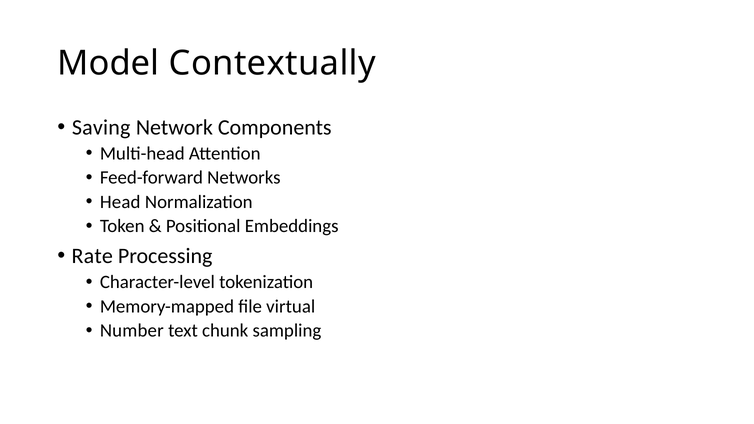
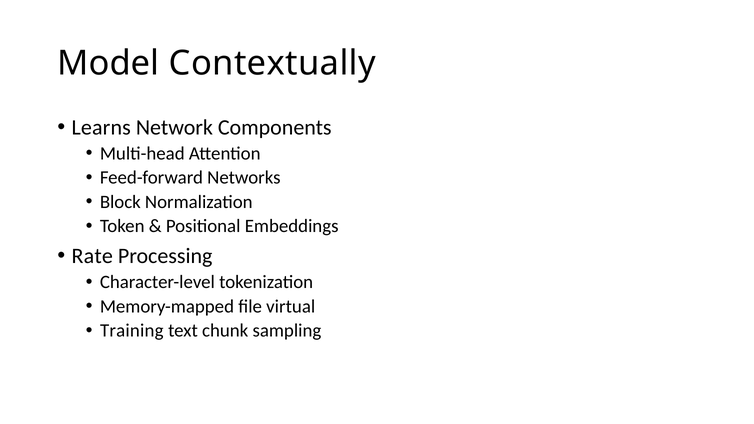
Saving: Saving -> Learns (101, 127)
Head: Head -> Block (120, 202)
Number: Number -> Training (132, 331)
